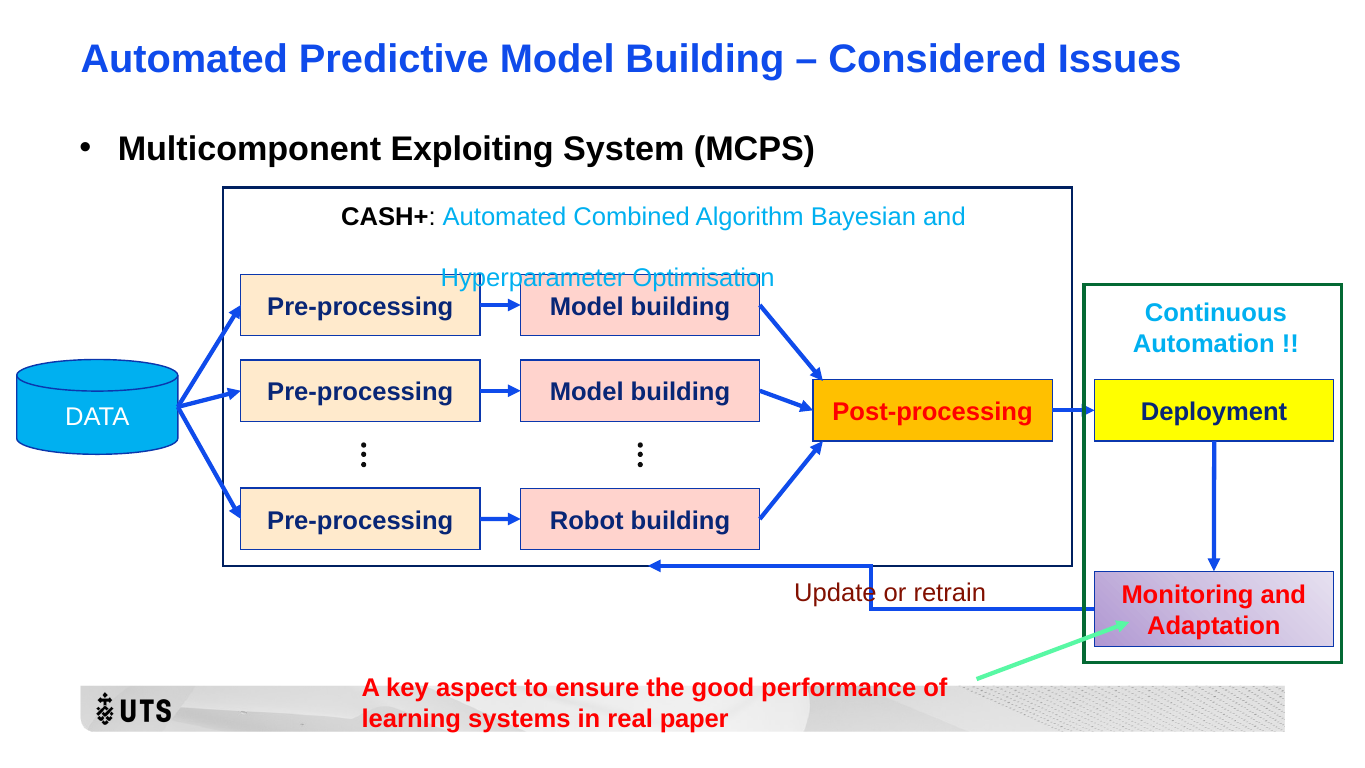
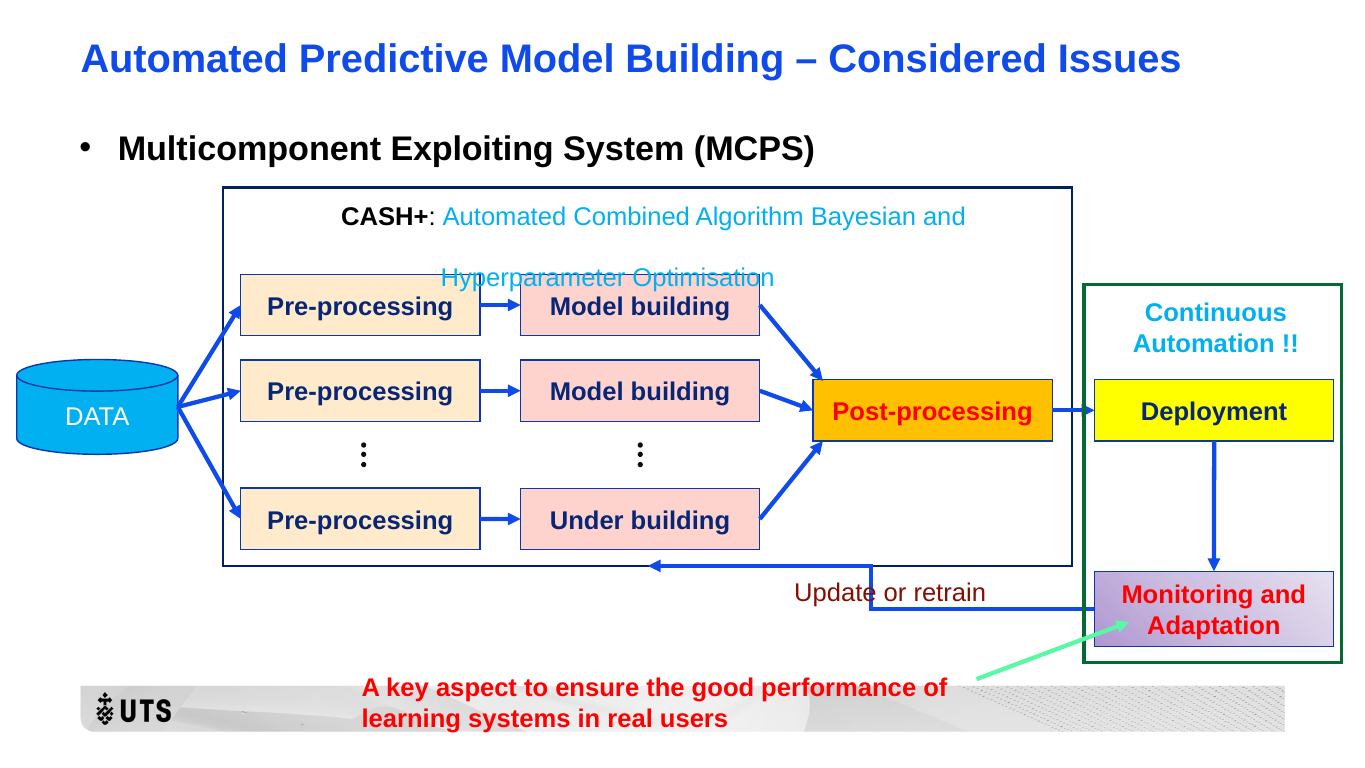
Robot: Robot -> Under (587, 521)
paper: paper -> users (694, 718)
